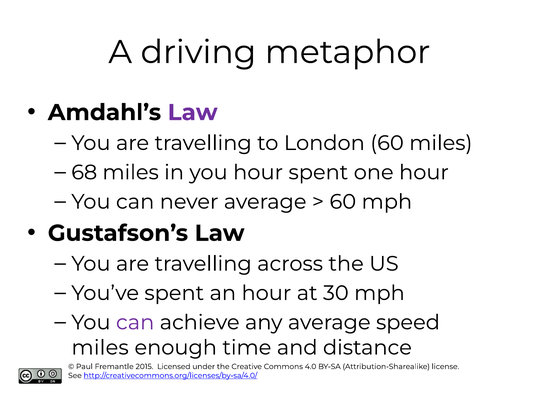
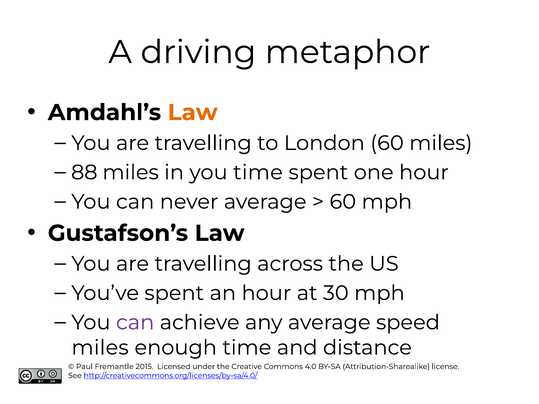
Law colour: purple -> orange (193, 113)
68: 68 -> 88 (84, 173)
you hour: hour -> time (258, 173)
